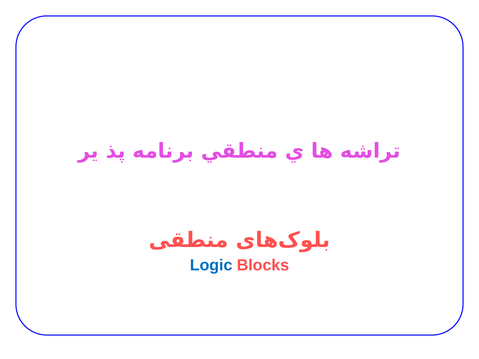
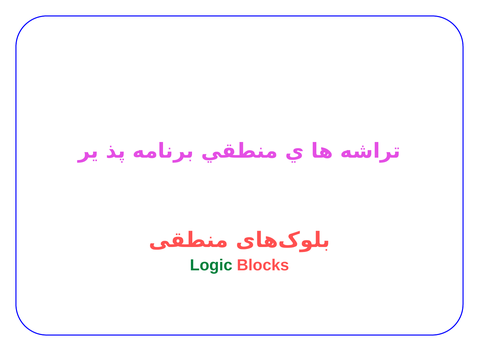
Logic colour: blue -> green (211, 266)
